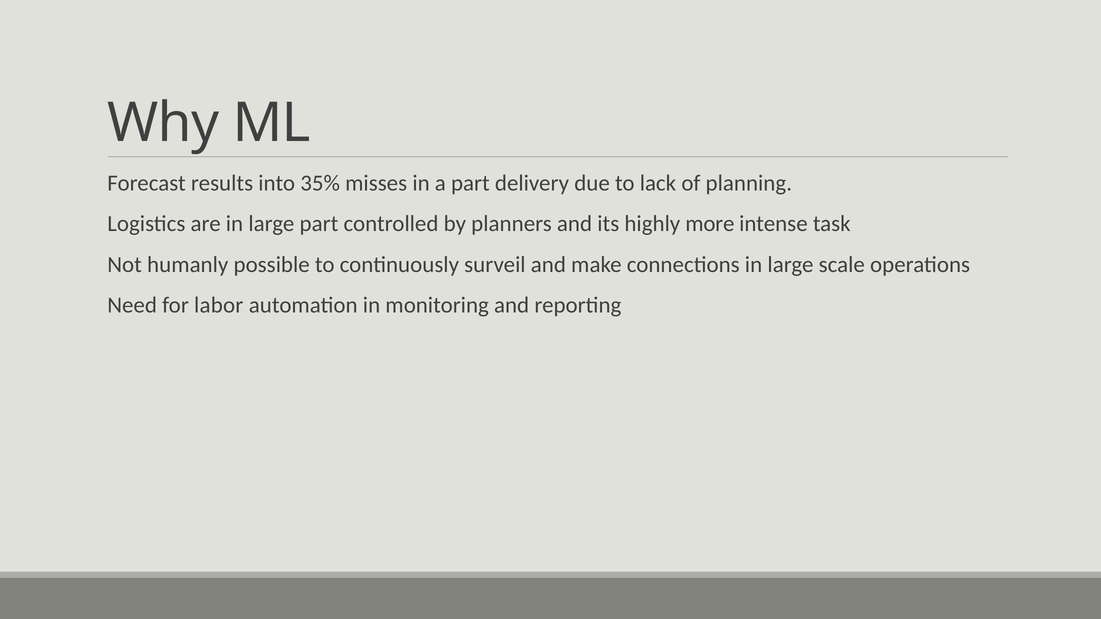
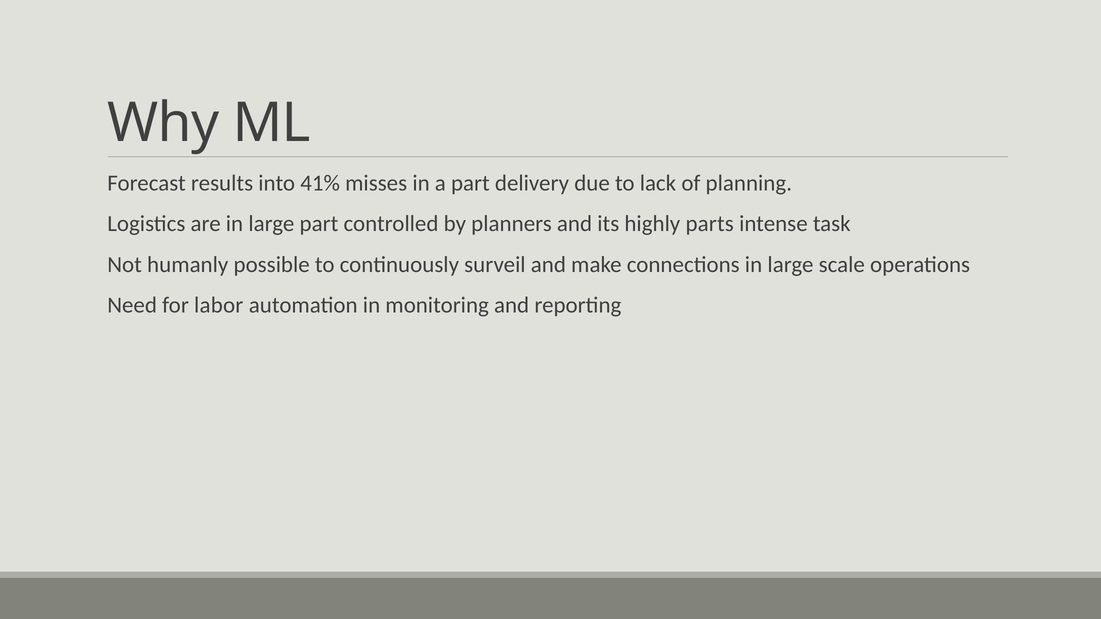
35%: 35% -> 41% (320, 183)
more: more -> parts (710, 224)
